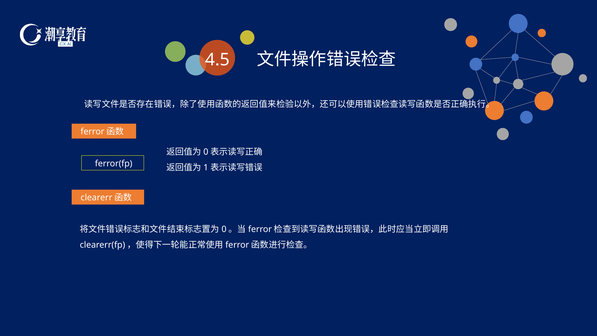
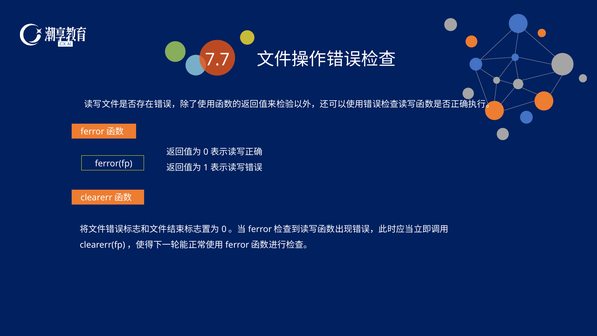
4.5: 4.5 -> 7.7 (217, 60)
